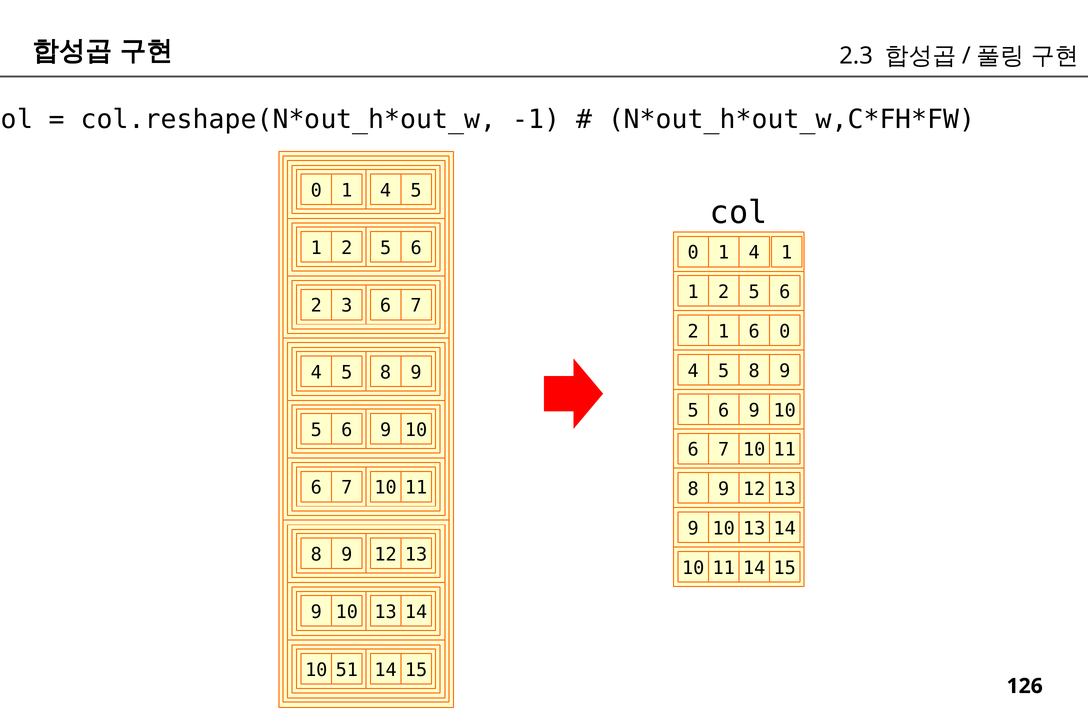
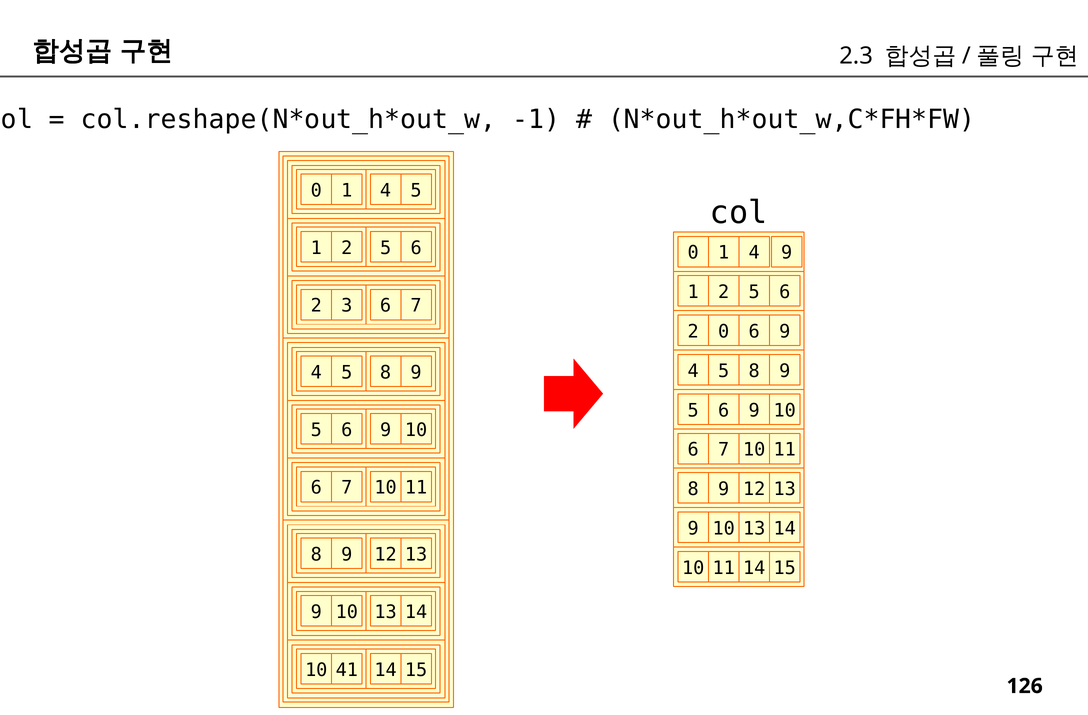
4 1: 1 -> 9 (787, 253)
2 1: 1 -> 0 (724, 332)
0: 0 -> 9 (785, 332)
51: 51 -> 41 (347, 670)
